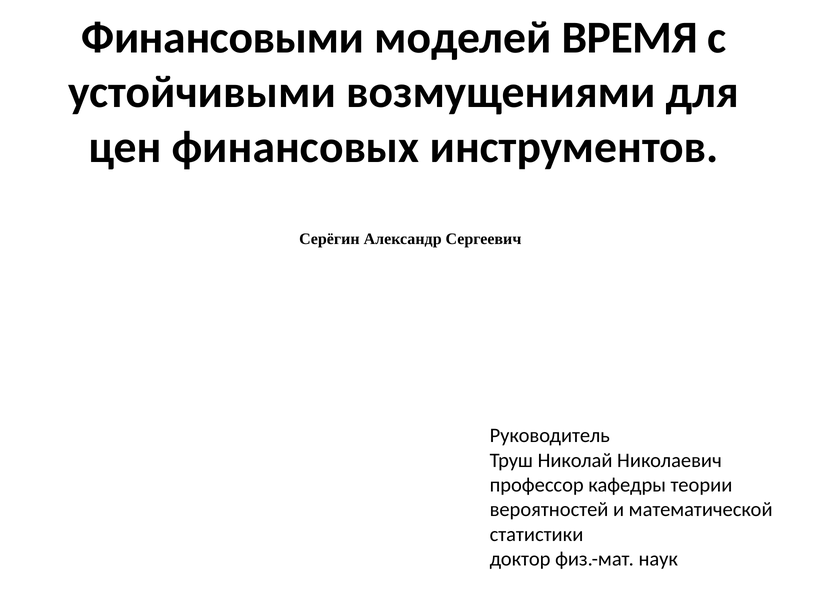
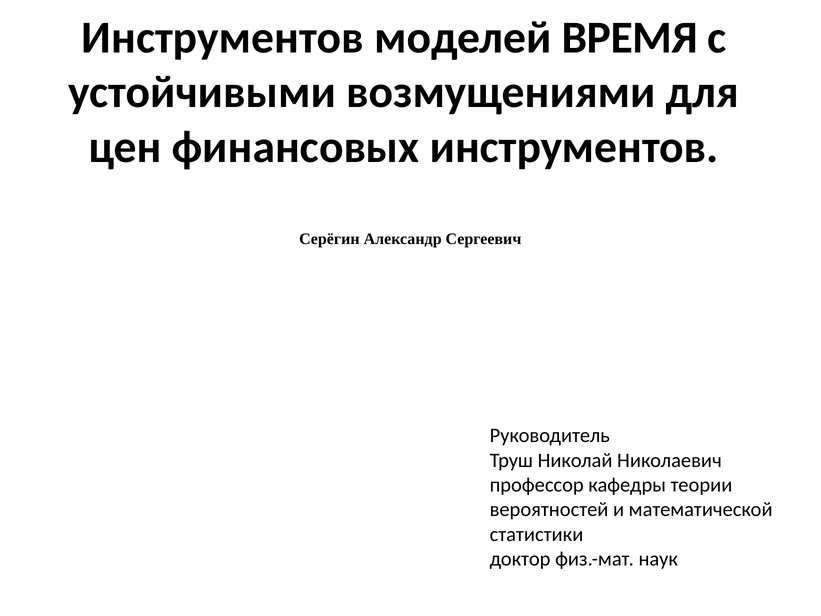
Финансовыми: Финансовыми -> Инструментов (223, 37)
